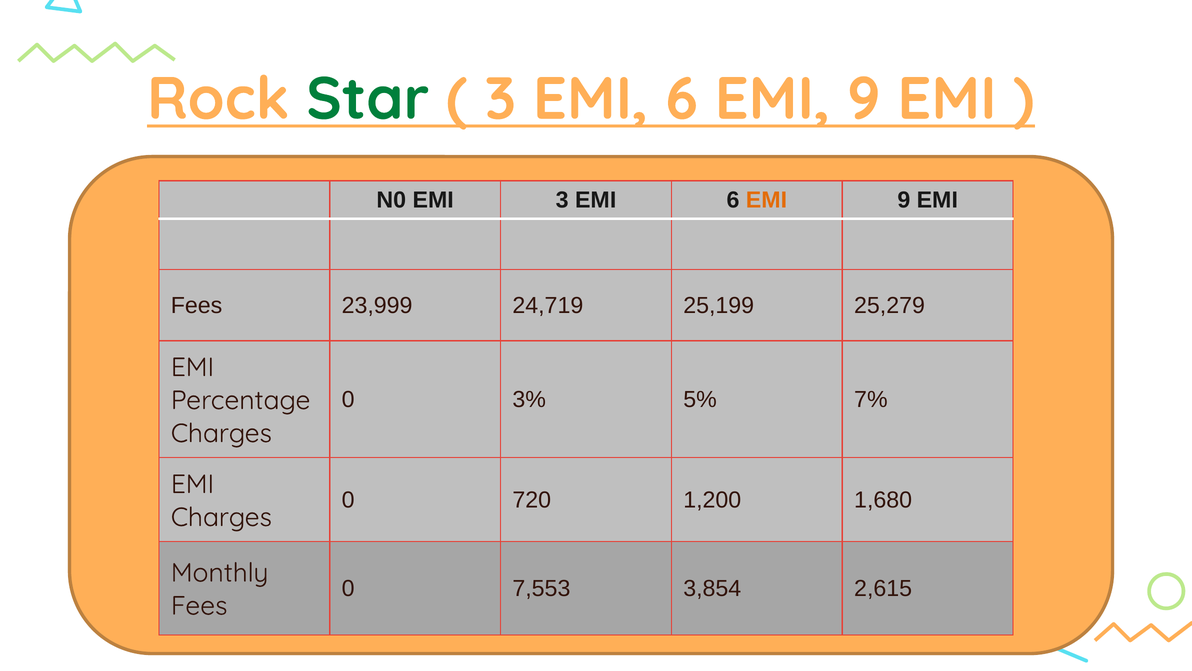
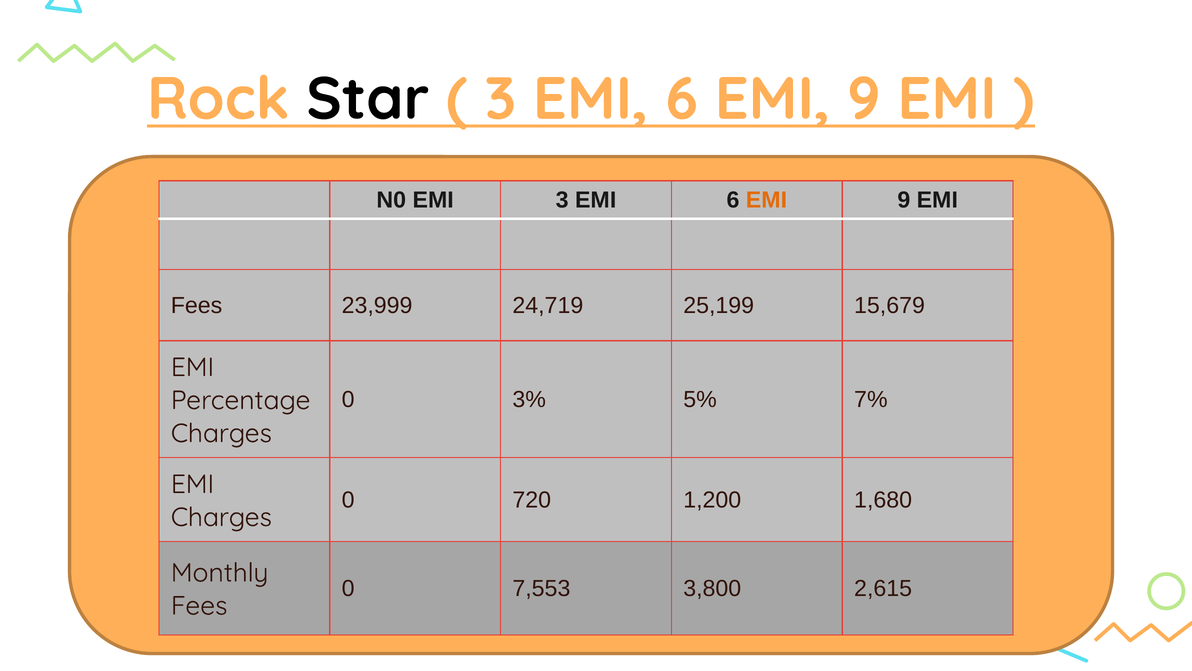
Star colour: green -> black (368, 99)
25,279: 25,279 -> 15,679 (890, 305)
3,854: 3,854 -> 3,800 (712, 588)
